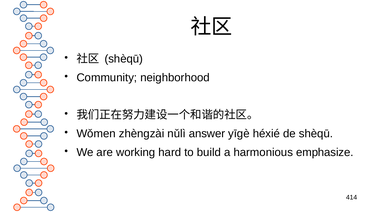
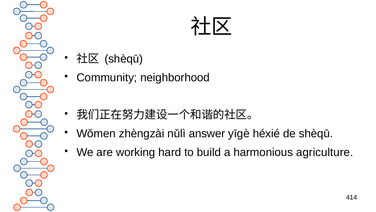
emphasize: emphasize -> agriculture (325, 152)
